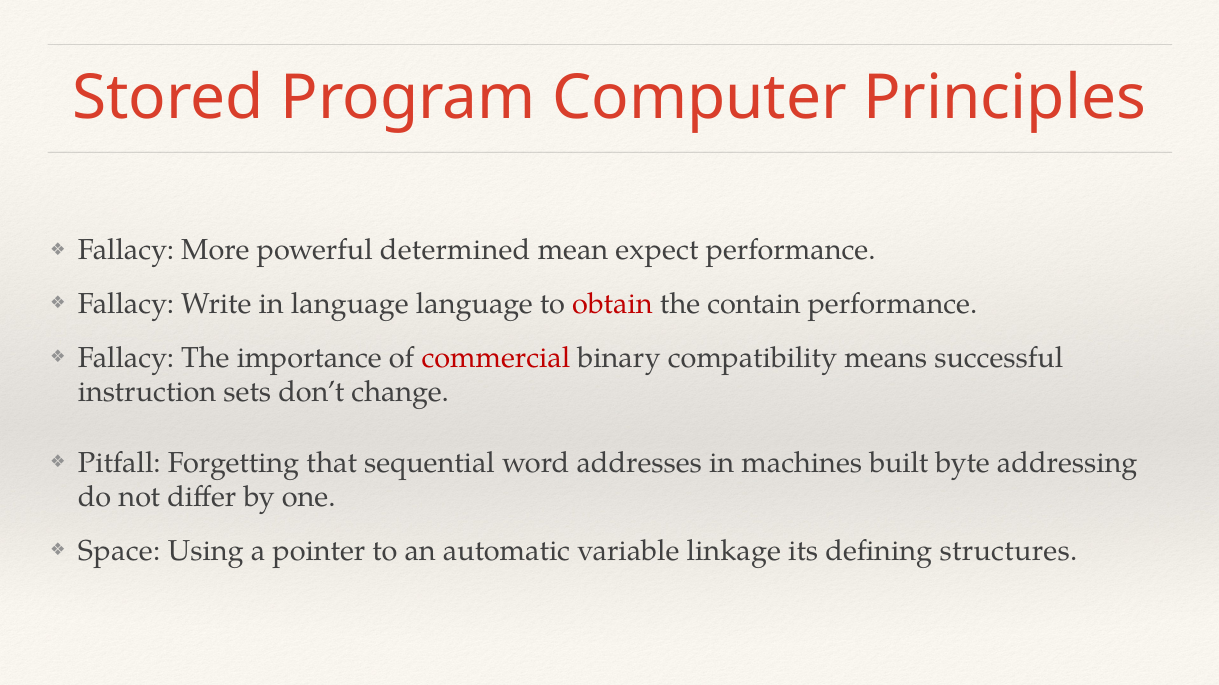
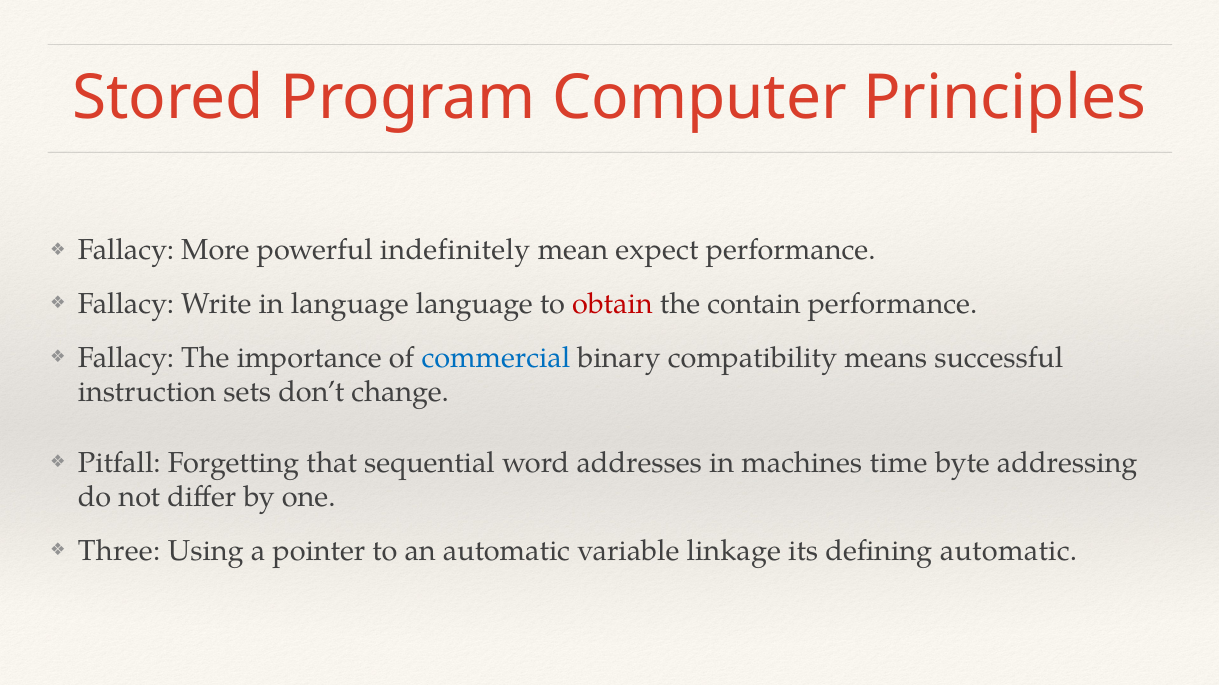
determined: determined -> indefinitely (455, 251)
commercial colour: red -> blue (496, 358)
built: built -> time (899, 463)
Space: Space -> Three (119, 551)
defining structures: structures -> automatic (1008, 551)
